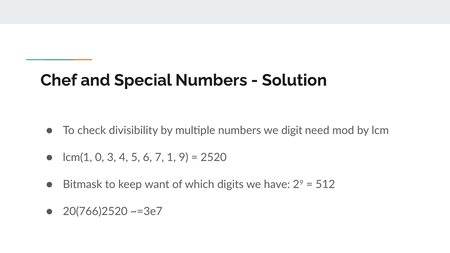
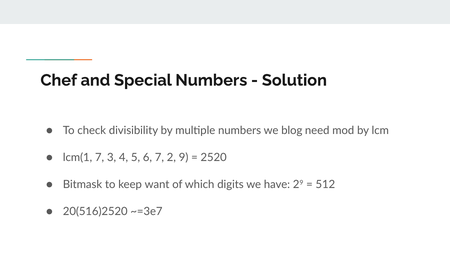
digit: digit -> blog (292, 131)
lcm(1 0: 0 -> 7 (100, 158)
1: 1 -> 2 (171, 158)
20(766)2520: 20(766)2520 -> 20(516)2520 (95, 212)
